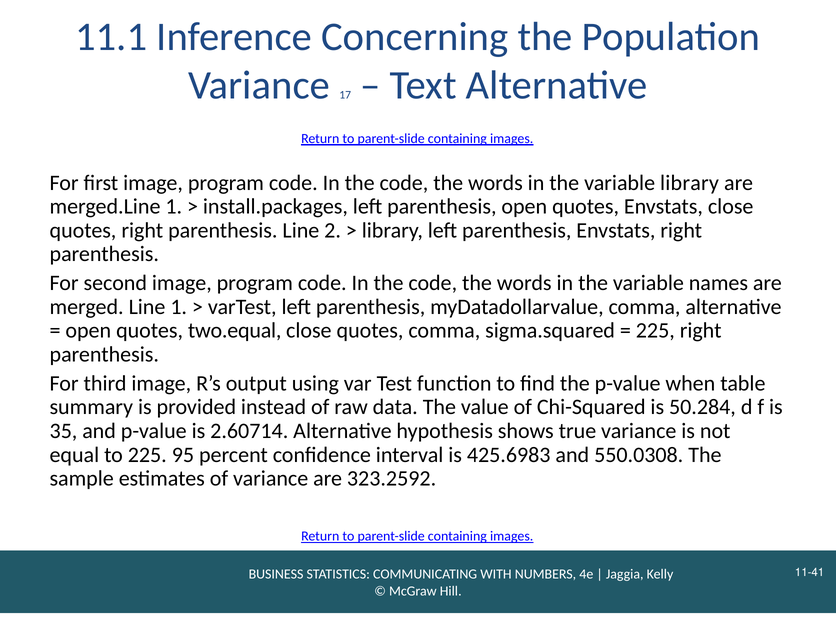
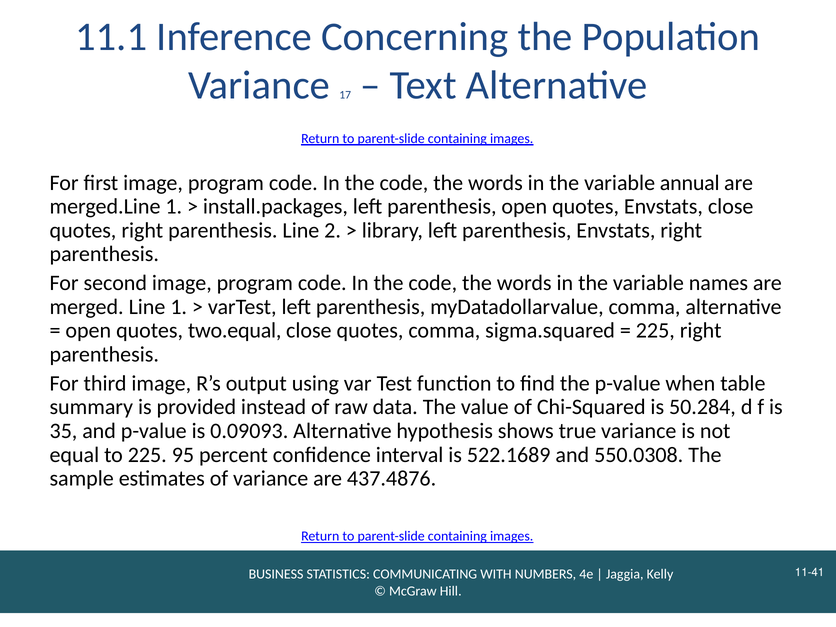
variable library: library -> annual (690, 183)
2.60714: 2.60714 -> 0.09093 (249, 431)
425.6983: 425.6983 -> 522.1689 (509, 455)
323.2592: 323.2592 -> 437.4876 (392, 479)
